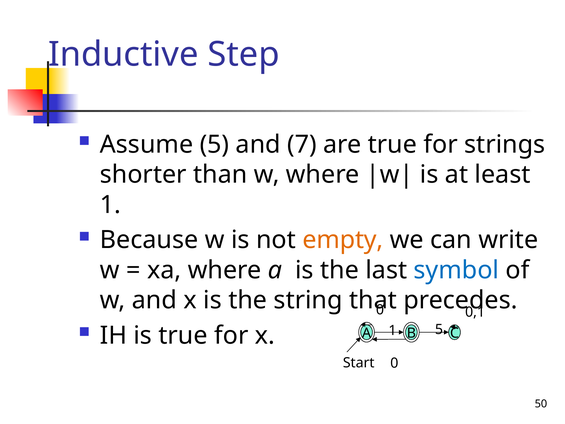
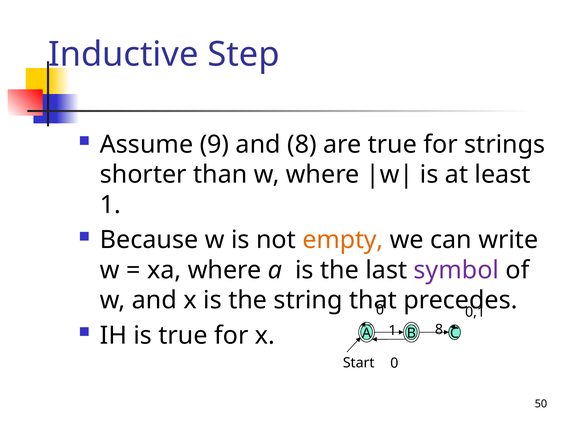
Assume 5: 5 -> 9 (214, 144)
and 7: 7 -> 8 (302, 144)
symbol colour: blue -> purple (456, 270)
B 5: 5 -> 8 (439, 329)
